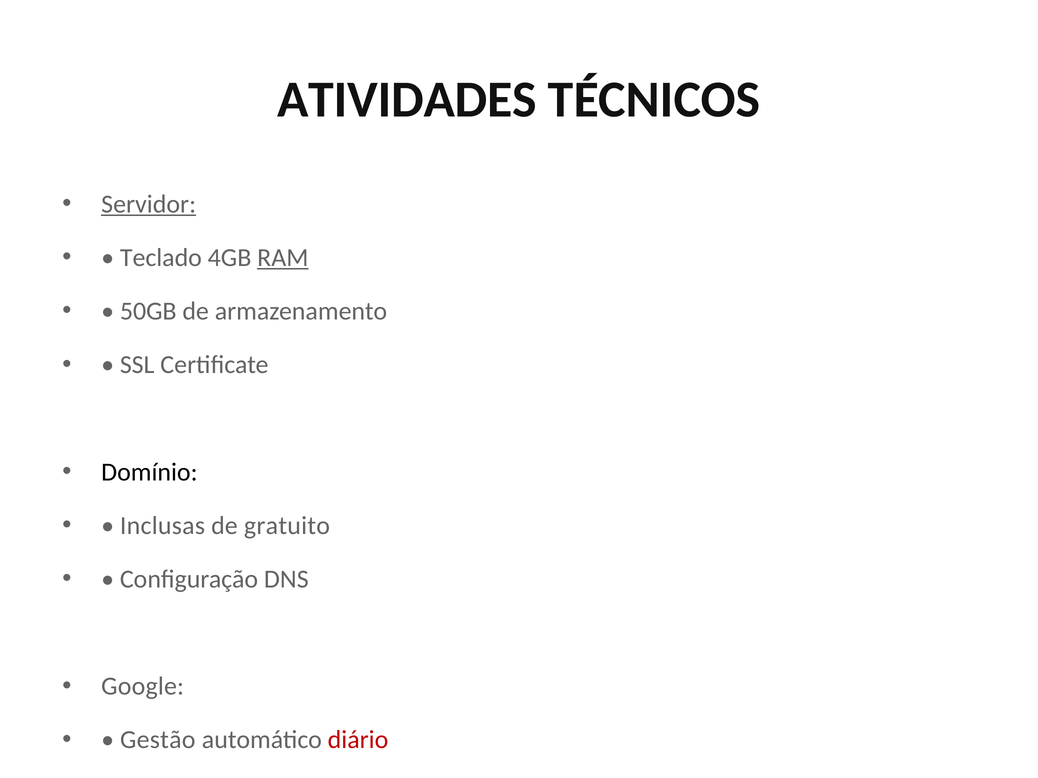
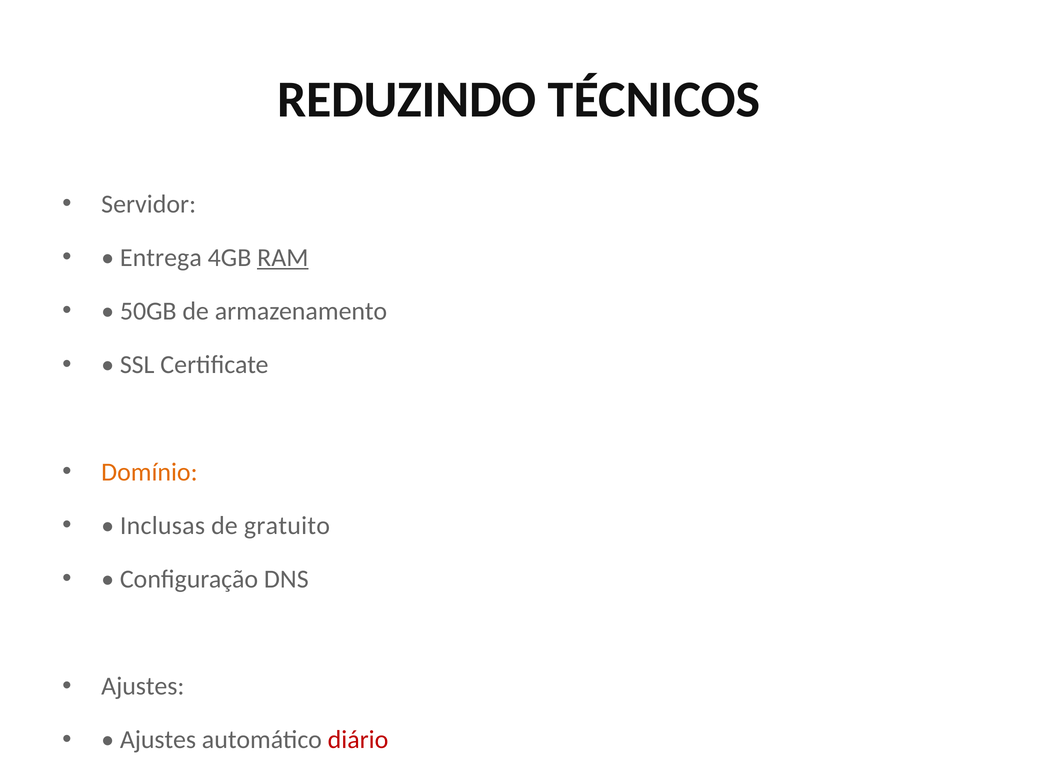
ATIVIDADES: ATIVIDADES -> REDUZINDO (407, 100)
Servidor underline: present -> none (149, 204)
Teclado: Teclado -> Entrega (161, 258)
Domínio colour: black -> orange (149, 472)
Google: Google -> Ajustes (143, 687)
Gestão: Gestão -> Ajustes (158, 740)
